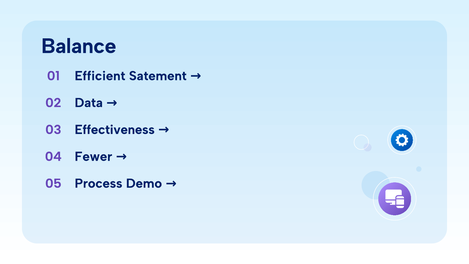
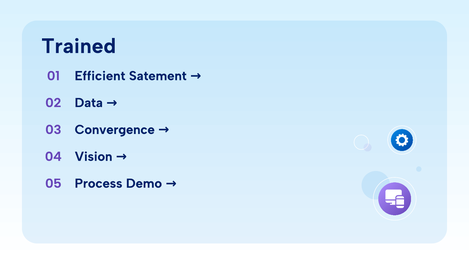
Balance: Balance -> Trained (79, 46)
Effectiveness: Effectiveness -> Convergence (115, 130)
Fewer: Fewer -> Vision (94, 156)
